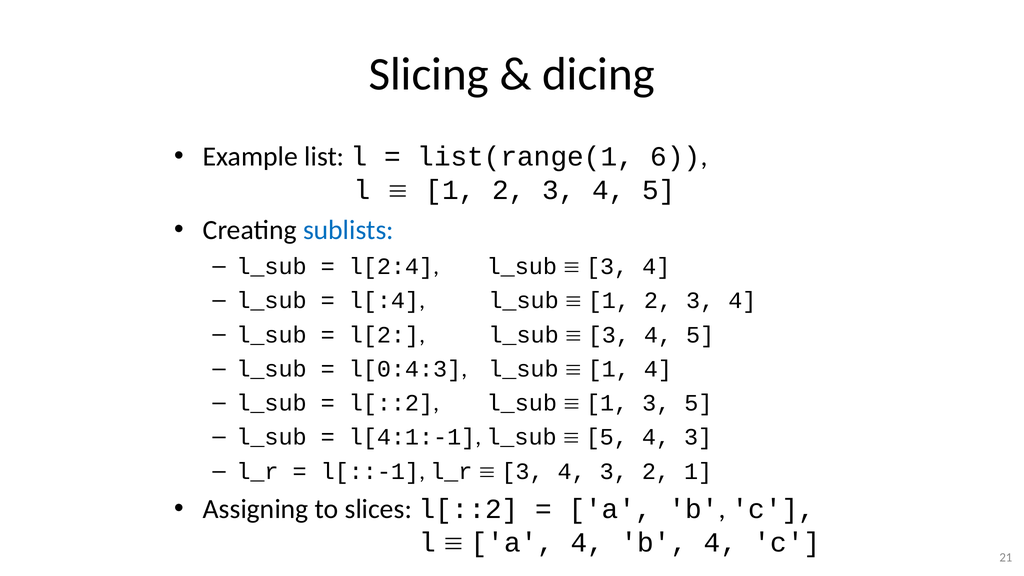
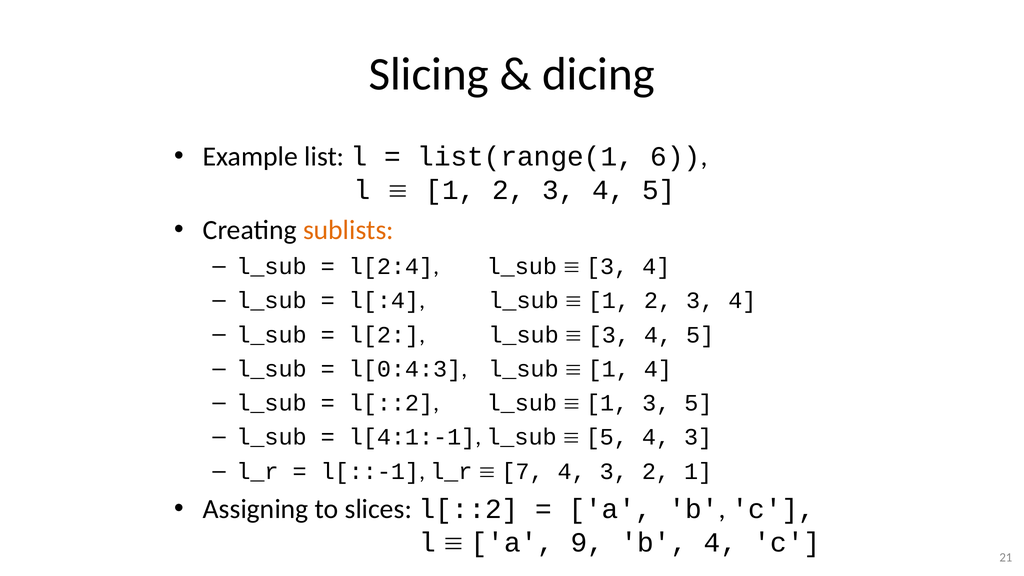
sublists colour: blue -> orange (348, 230)
3: 3 -> 7 (523, 471)
a 4: 4 -> 9 (587, 542)
